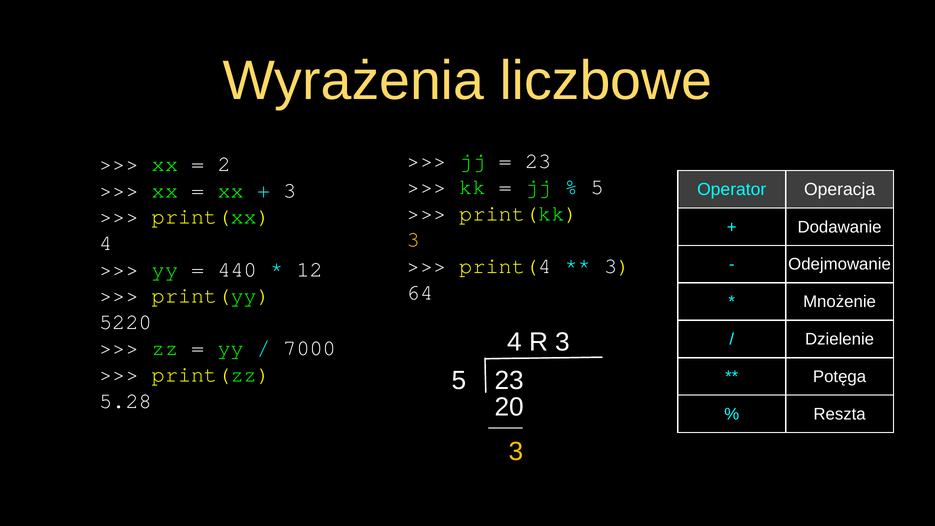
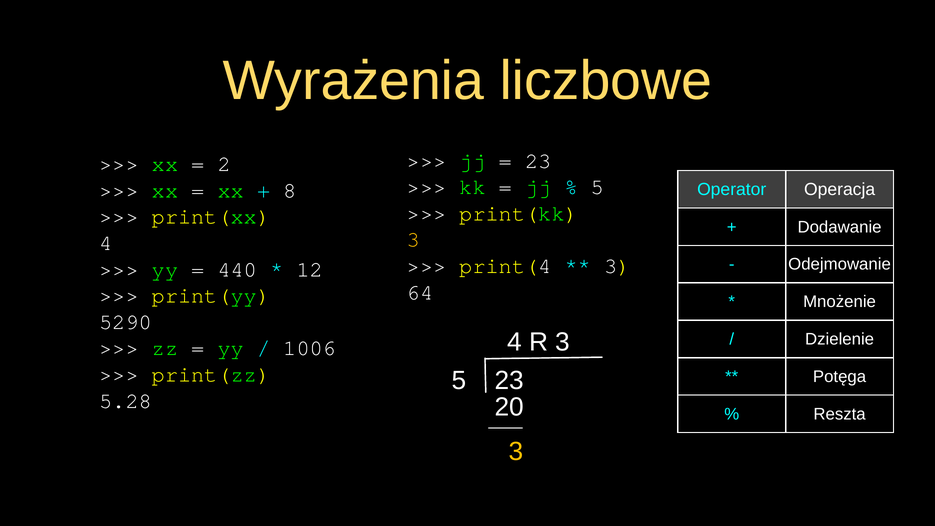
3: 3 -> 8 (290, 190)
5220: 5220 -> 5290 (126, 322)
7000: 7000 -> 1006 (310, 348)
